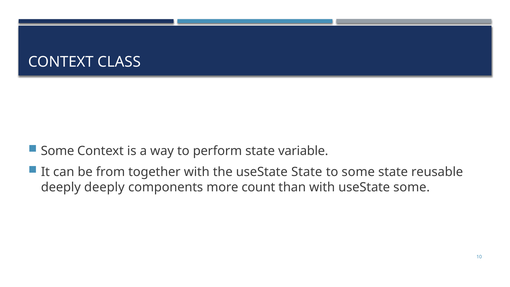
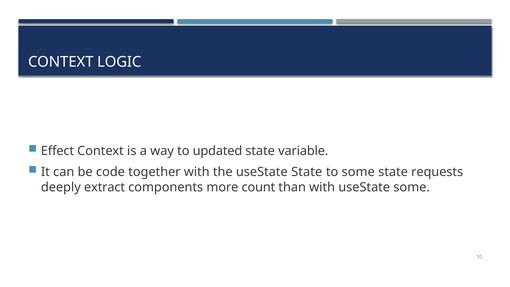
CLASS: CLASS -> LOGIC (119, 62)
Some: Some -> Effect (57, 151)
perform: perform -> updated (217, 151)
from: from -> code (110, 172)
reusable: reusable -> requests (437, 172)
deeply deeply: deeply -> extract (105, 187)
